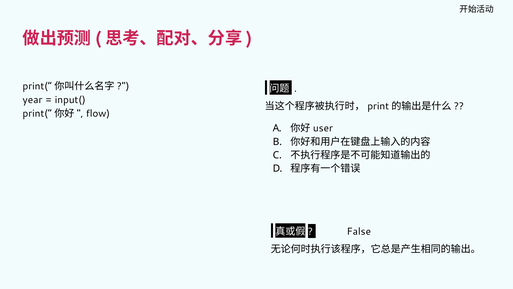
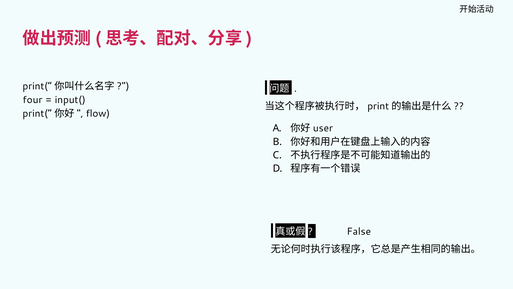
year: year -> four (33, 100)
